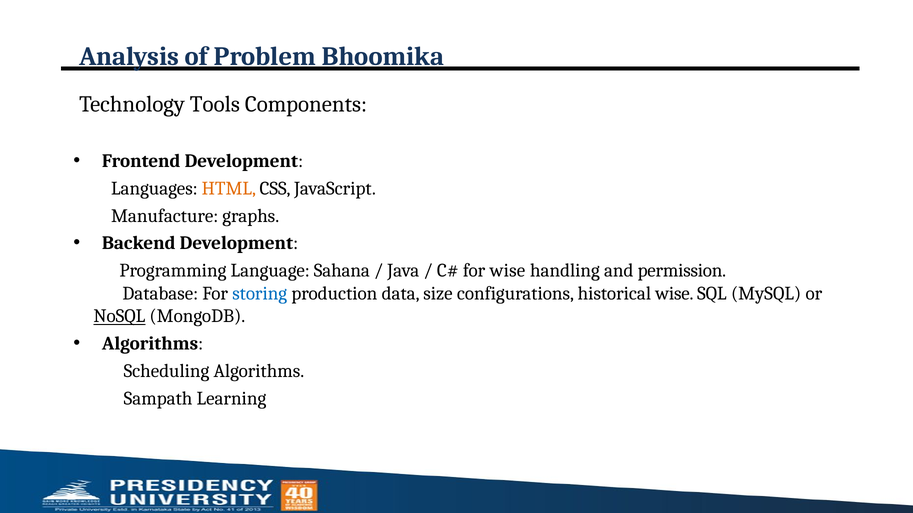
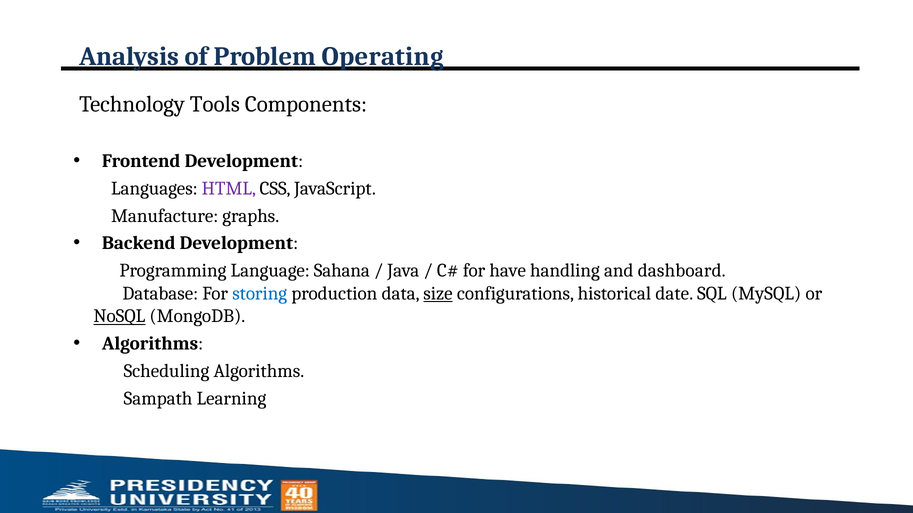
Bhoomika: Bhoomika -> Operating (383, 57)
HTML colour: orange -> purple (229, 189)
for wise: wise -> have (508, 271)
permission: permission -> dashboard (682, 271)
size underline: none -> present (438, 294)
historical wise: wise -> date (674, 294)
